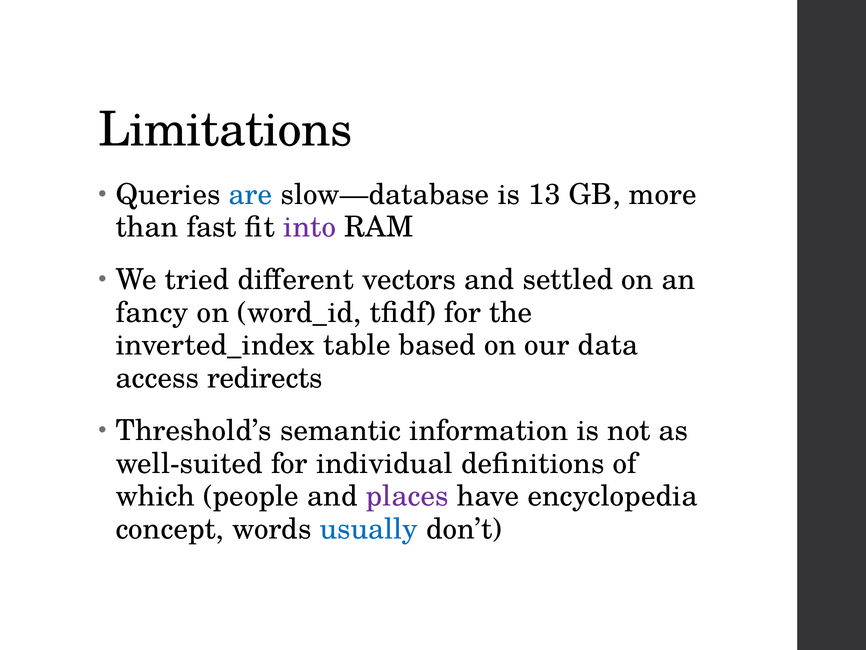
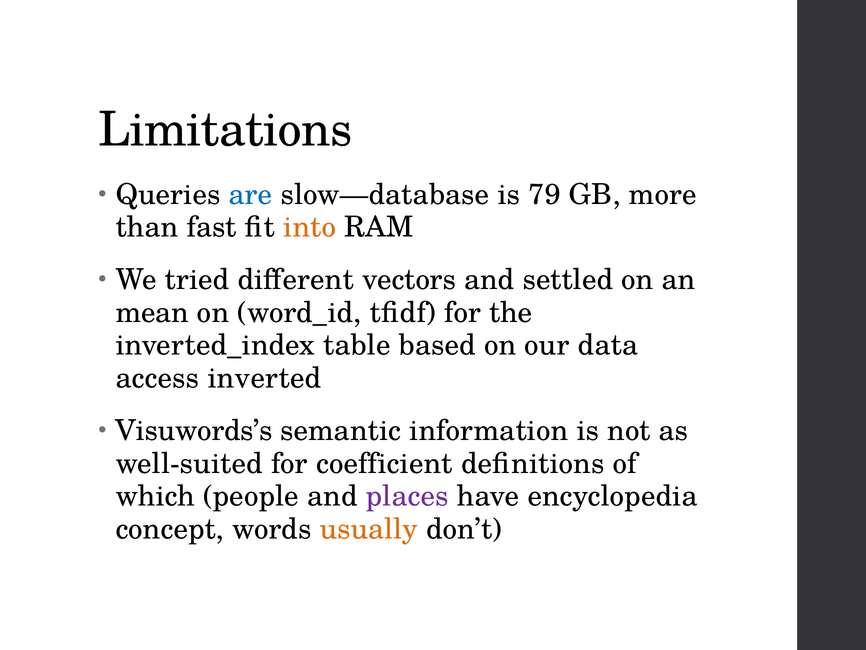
13: 13 -> 79 (545, 194)
into colour: purple -> orange (310, 227)
fancy: fancy -> mean (152, 312)
redirects: redirects -> inverted (264, 378)
Threshold’s: Threshold’s -> Visuwords’s (194, 430)
individual: individual -> coefficient (384, 463)
usually colour: blue -> orange (369, 529)
